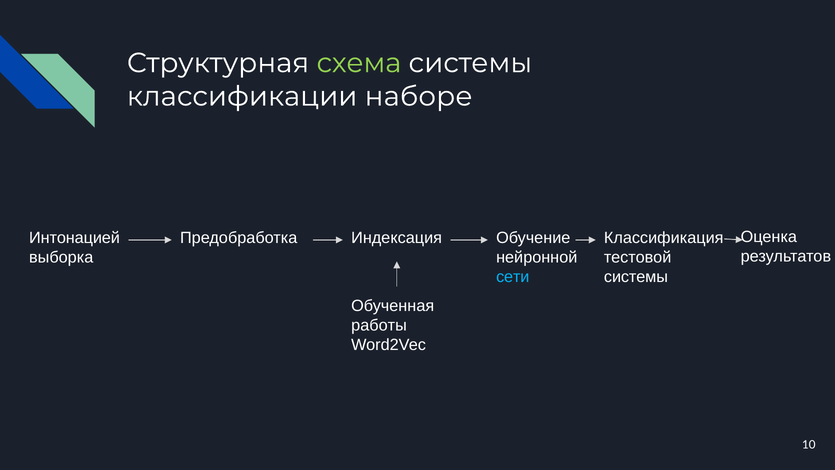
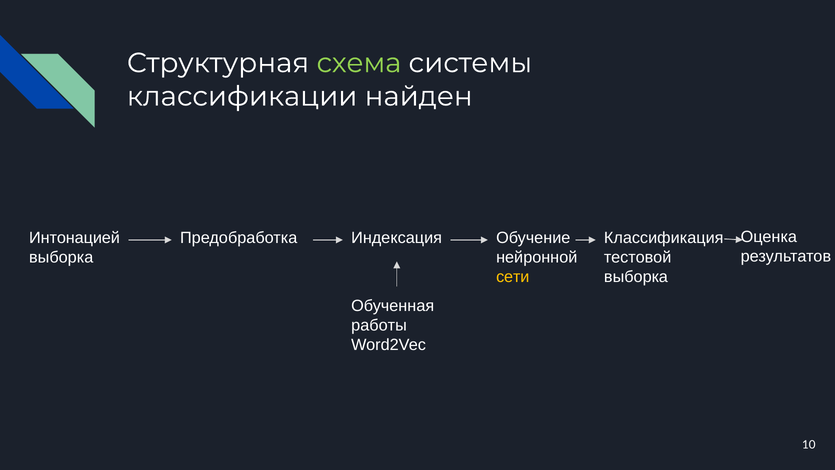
наборе: наборе -> найден (419, 96)
сети colour: light blue -> yellow (513, 277)
системы: системы -> выборка (636, 277)
